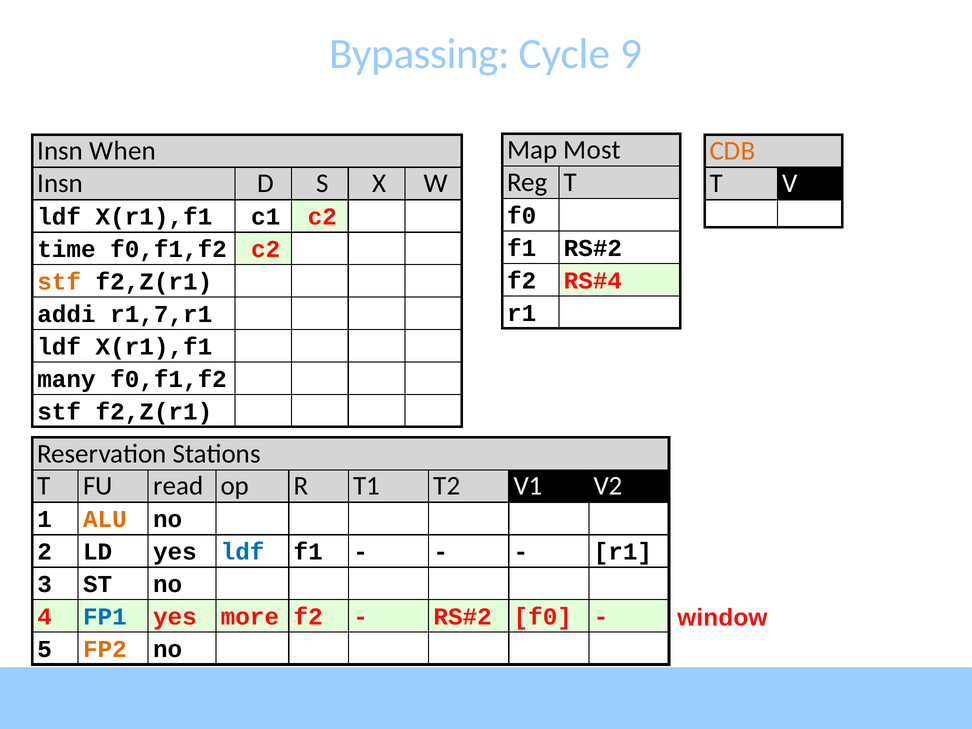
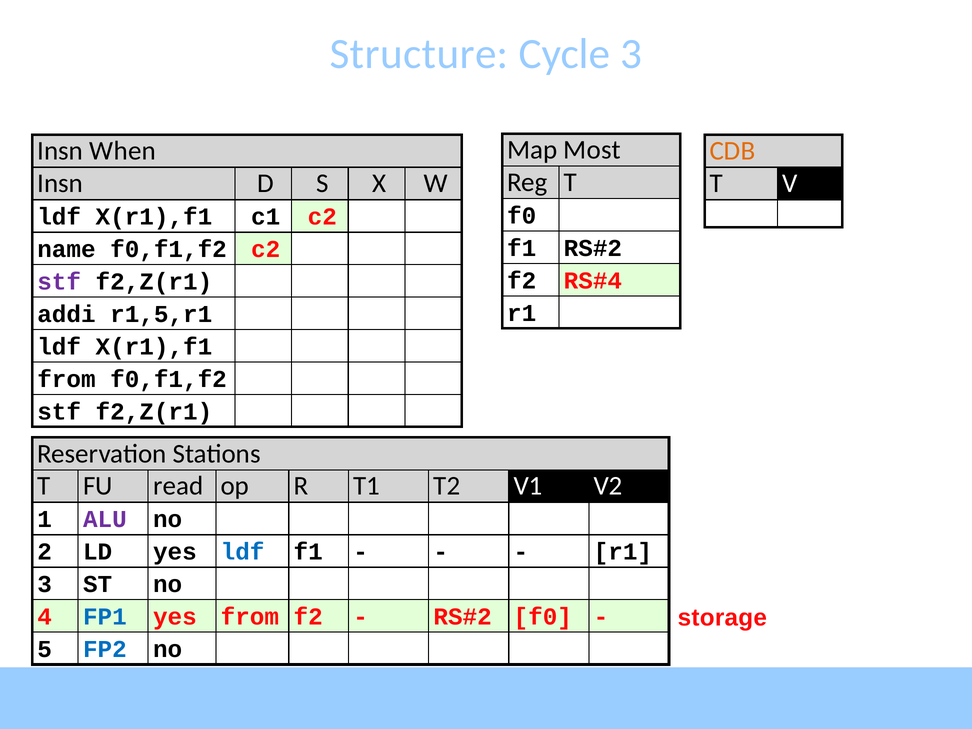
Bypassing: Bypassing -> Structure (419, 54)
Cycle 9: 9 -> 3 (631, 54)
time: time -> name (66, 249)
stf colour: orange -> purple (59, 282)
r1,7,r1: r1,7,r1 -> r1,5,r1 (161, 314)
many: many -> from (66, 379)
ALU colour: orange -> purple (105, 519)
window: window -> storage (722, 618)
yes more: more -> from (250, 617)
FP2 colour: orange -> blue (105, 649)
